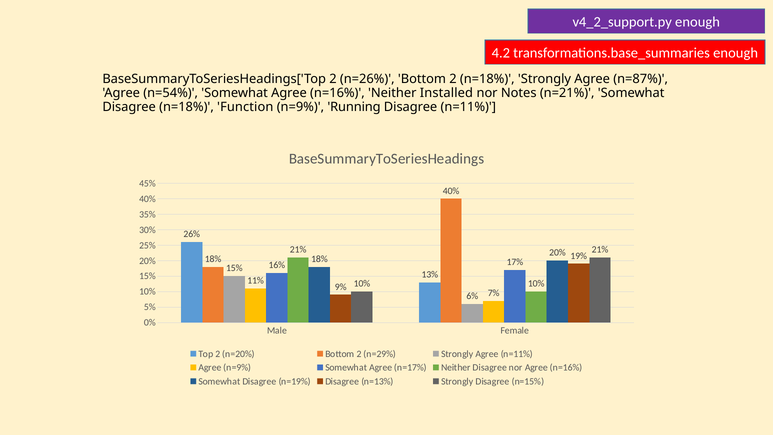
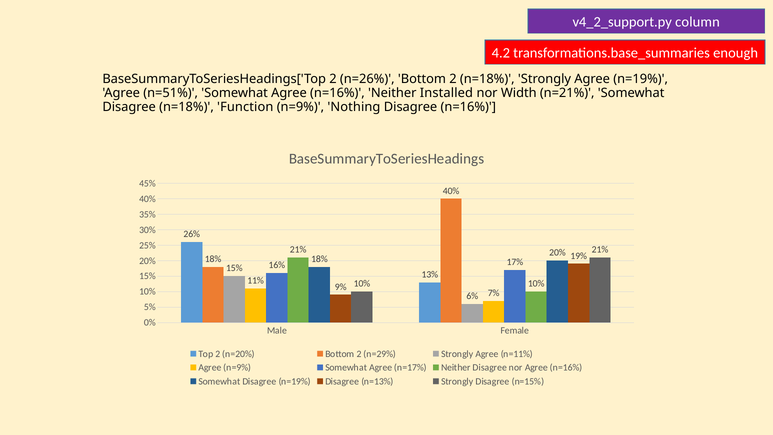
enough: enough -> column (698, 22)
Agree n=87%: n=87% -> n=19% (641, 79)
n=54%: n=54% -> n=51% (171, 93)
Notes: Notes -> Width (519, 93)
Running: Running -> Nothing (354, 107)
Disagree n=11%: n=11% -> n=16% (468, 107)
